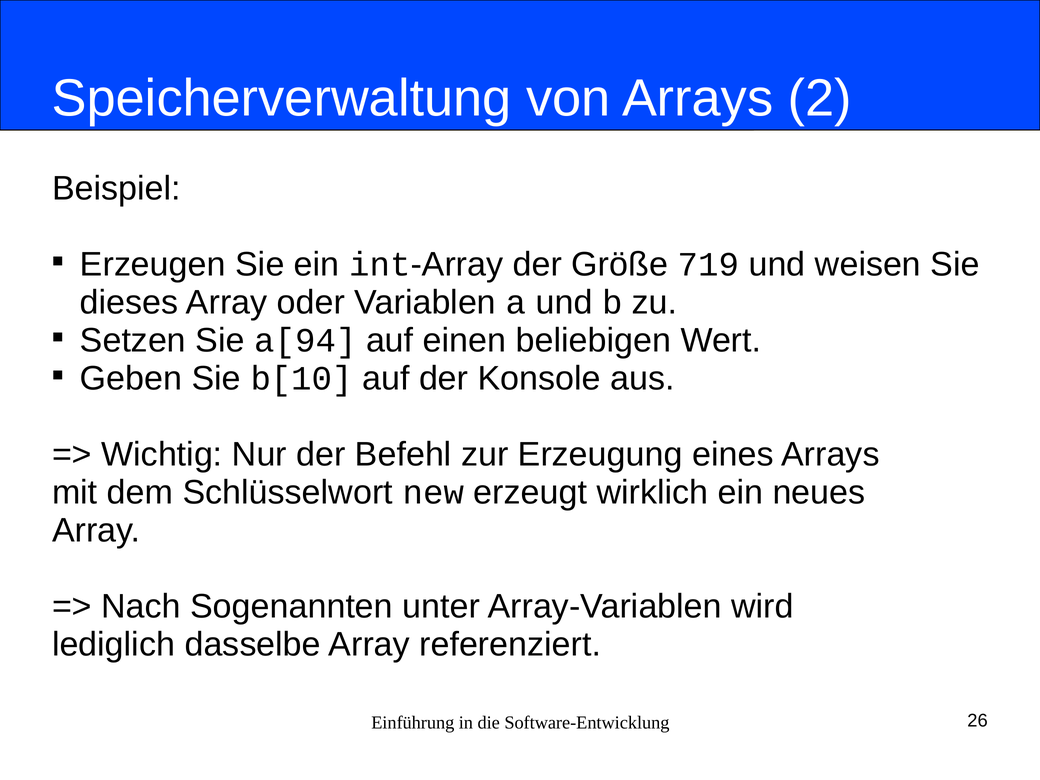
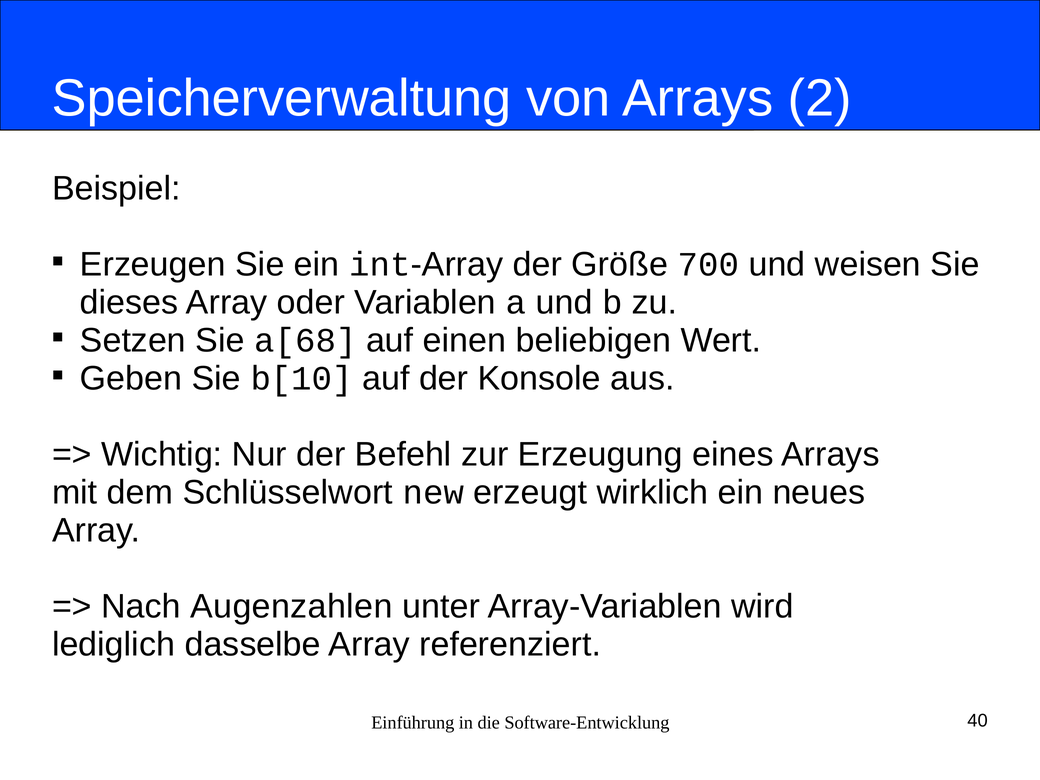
719: 719 -> 700 (709, 265)
a[94: a[94 -> a[68 (305, 341)
Sogenannten: Sogenannten -> Augenzahlen (291, 607)
26: 26 -> 40 (978, 721)
